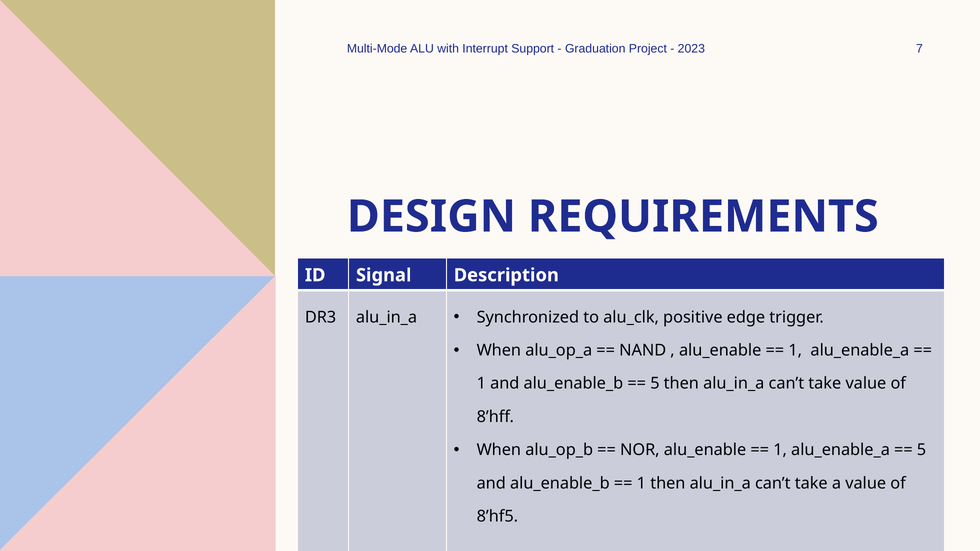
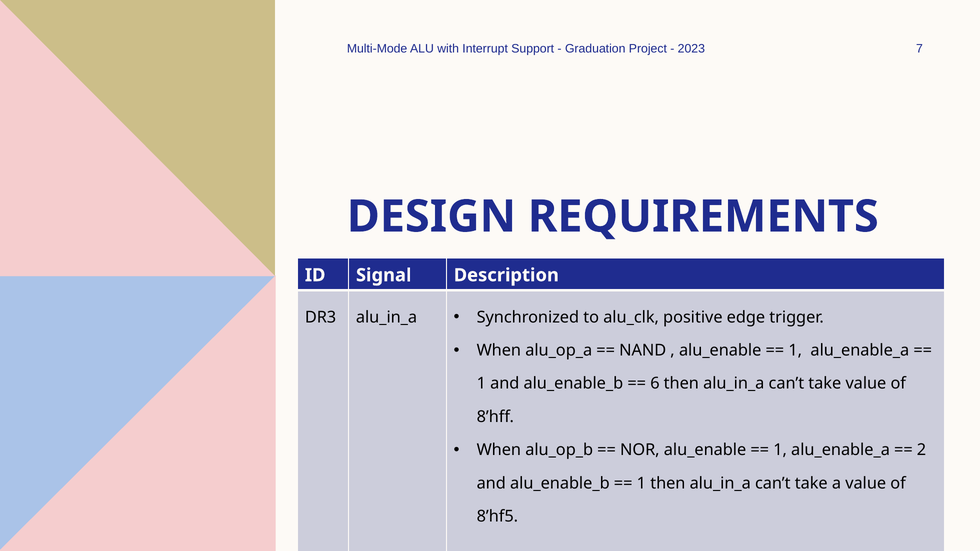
5: 5 -> 6 (655, 384)
5: 5 -> 2 (922, 450)
